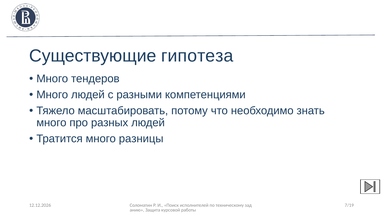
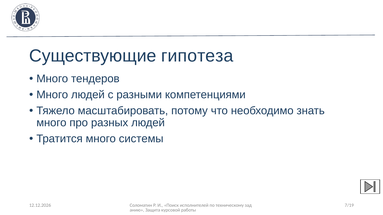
разницы: разницы -> системы (141, 139)
